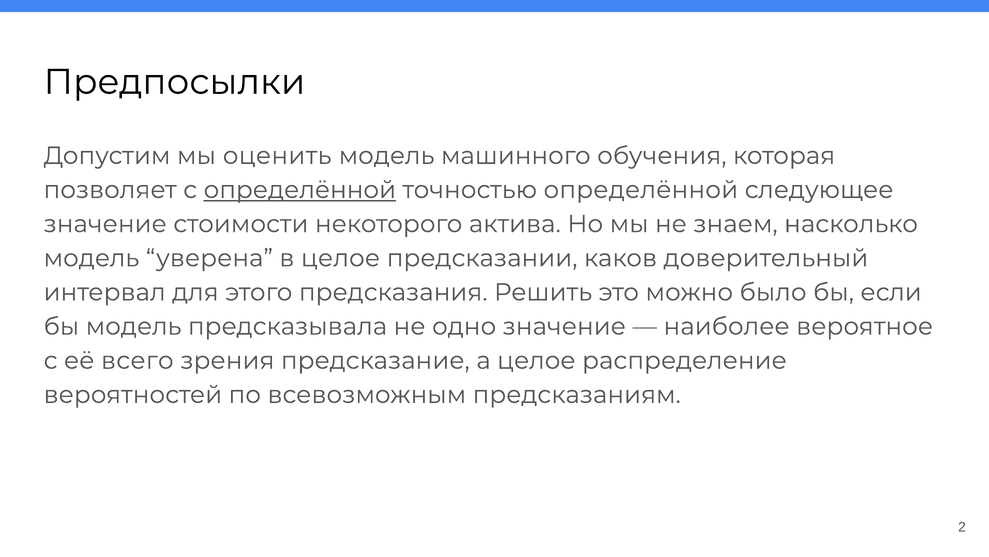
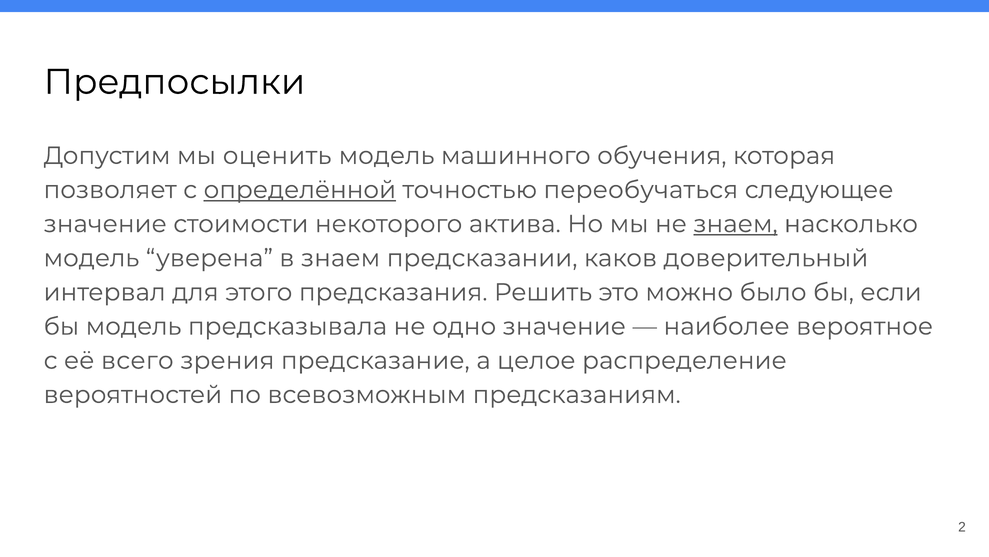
точностью определённой: определённой -> переобучаться (641, 190)
знаем underline: none -> present (736, 224)
в целое: целое -> знаем (341, 258)
